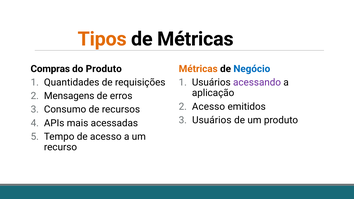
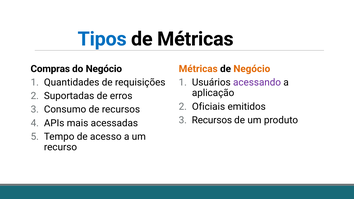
Tipos colour: orange -> blue (102, 39)
do Produto: Produto -> Negócio (104, 69)
Negócio colour: blue -> orange (252, 69)
Mensagens: Mensagens -> Suportadas (69, 96)
Acesso: Acesso -> Oficiais (209, 107)
Usuários: Usuários -> Recursos (212, 120)
